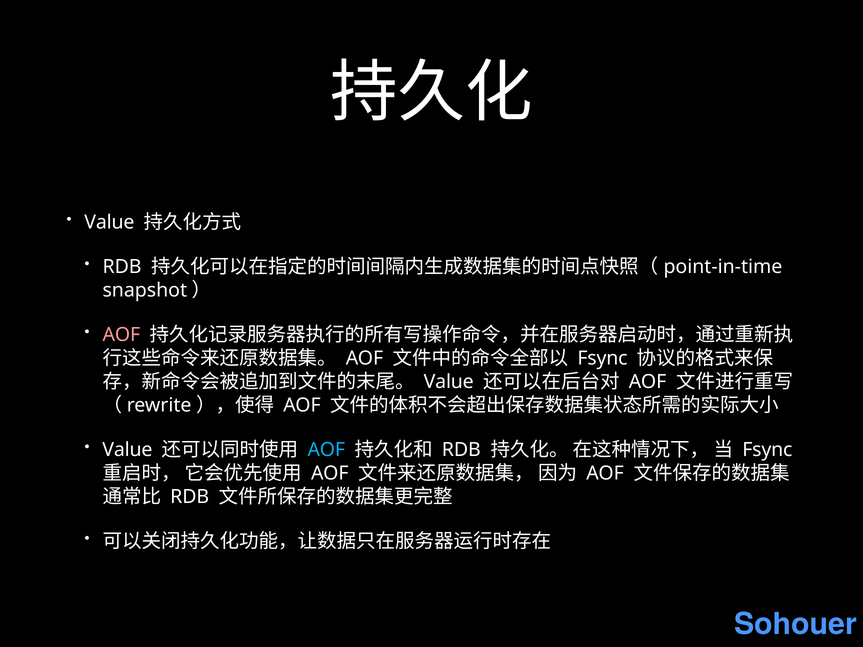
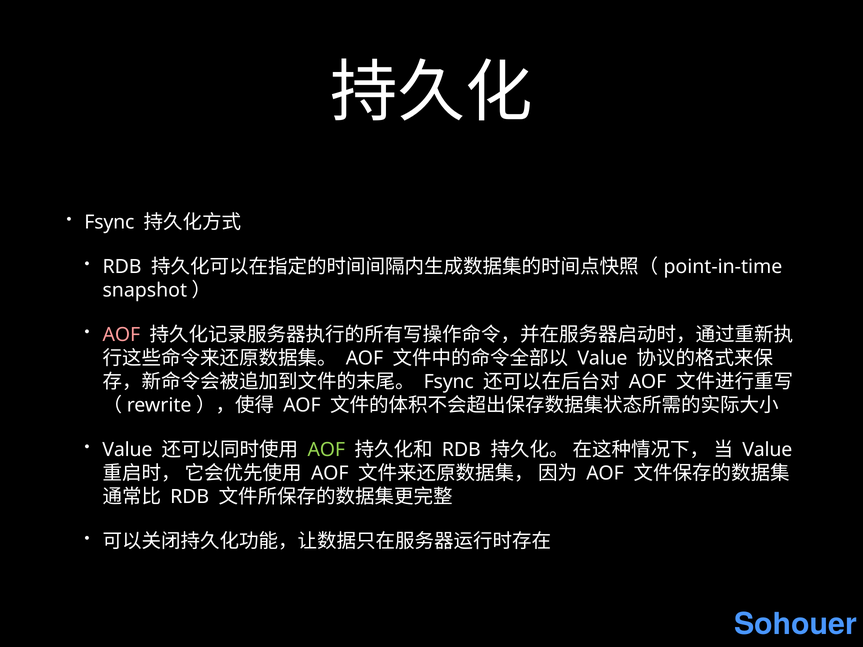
Value: Value -> Fsync (109, 222)
Fsync: Fsync -> Value (602, 358)
Value: Value -> Fsync (449, 382)
AOF colour: light blue -> light green (326, 450)
Fsync: Fsync -> Value (767, 450)
